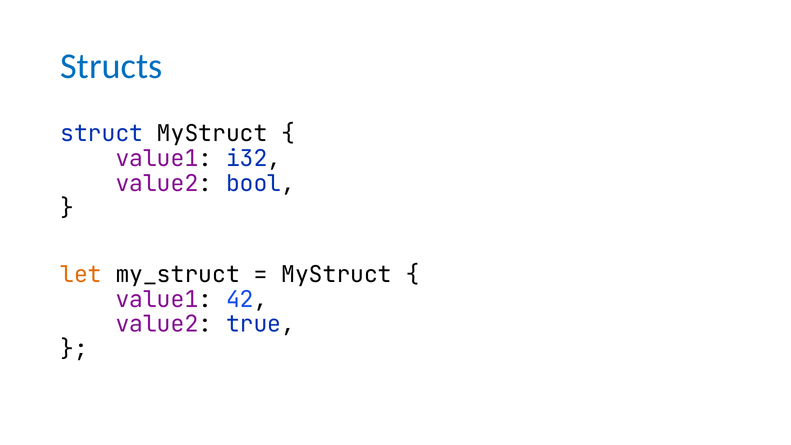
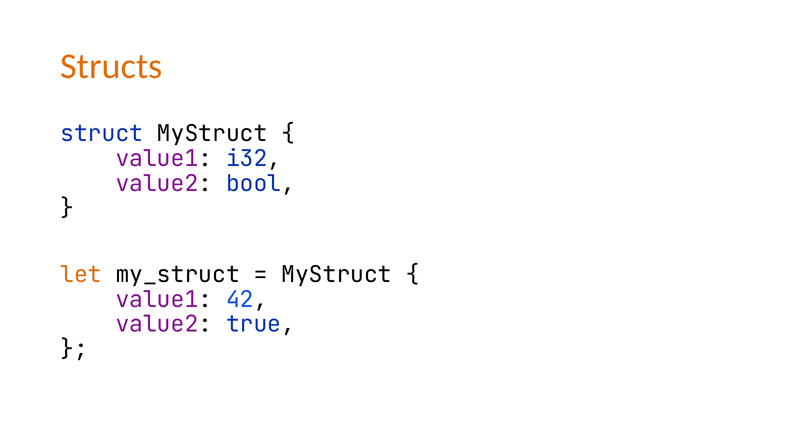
Structs colour: blue -> orange (111, 66)
